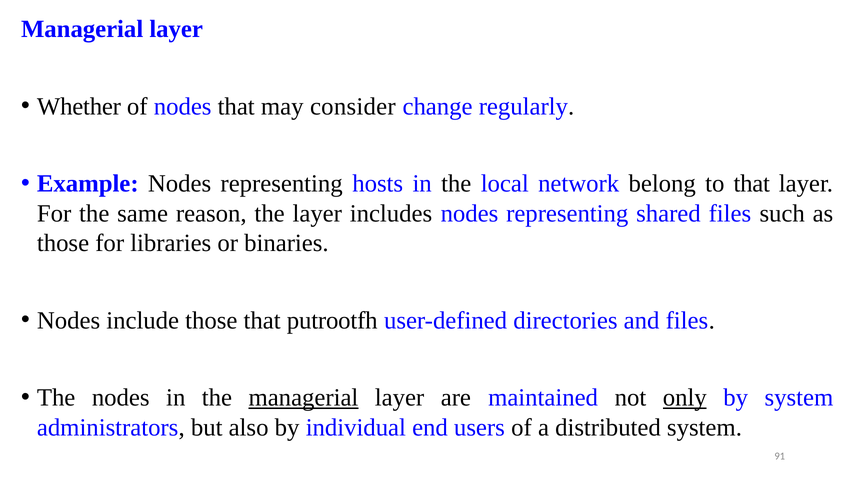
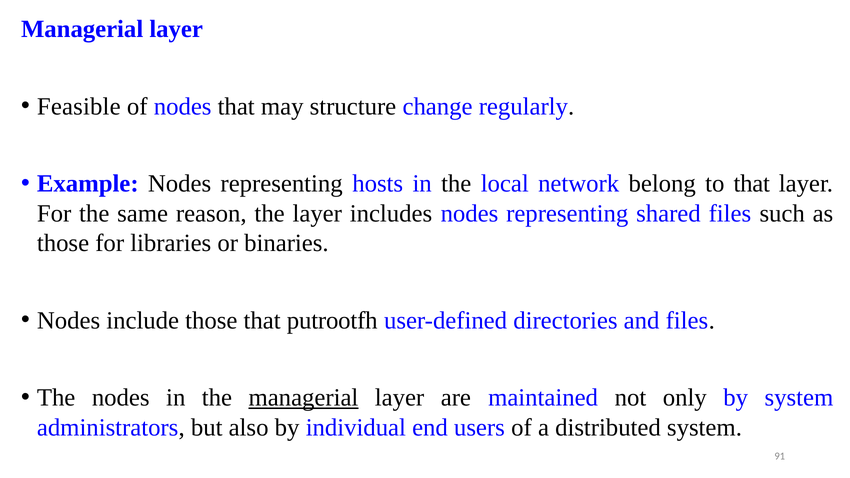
Whether: Whether -> Feasible (79, 107)
consider: consider -> structure (353, 107)
only underline: present -> none (685, 398)
